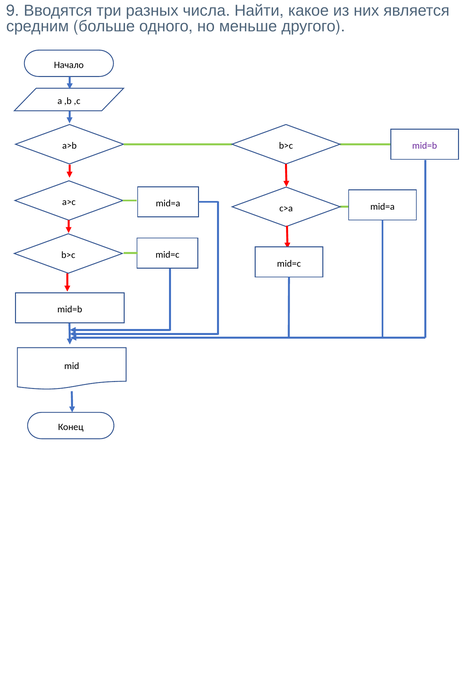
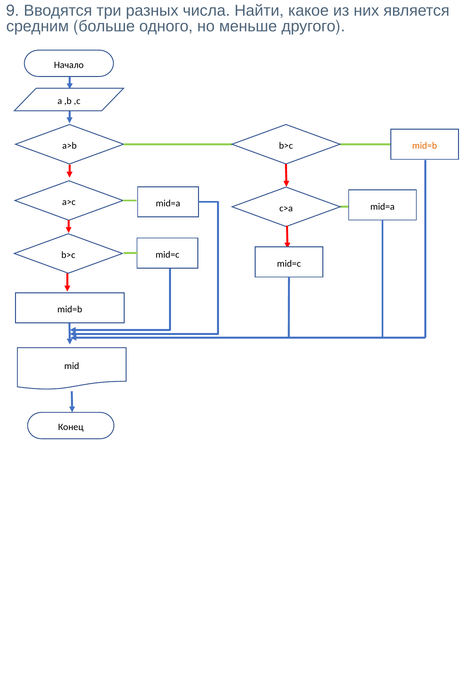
mid=b colour: purple -> orange (425, 146)
